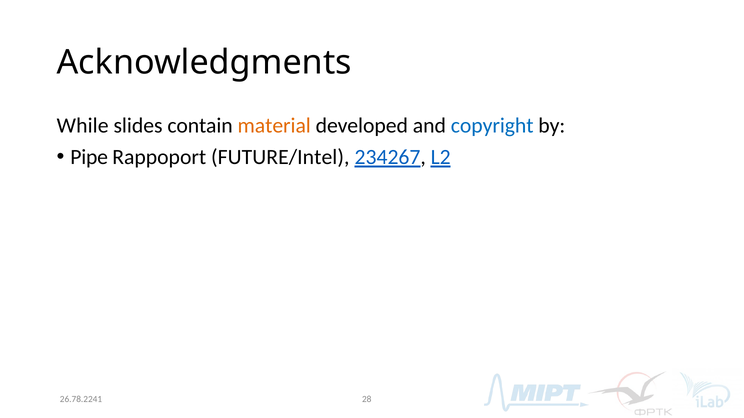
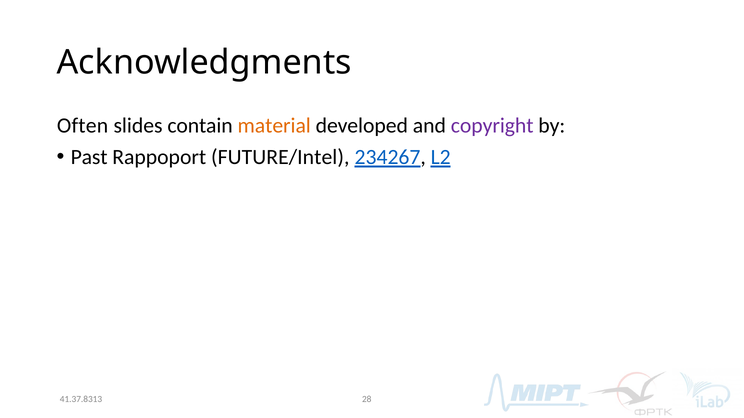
While: While -> Often (83, 126)
copyright colour: blue -> purple (492, 126)
Pipe: Pipe -> Past (89, 157)
26.78.2241: 26.78.2241 -> 41.37.8313 (81, 400)
